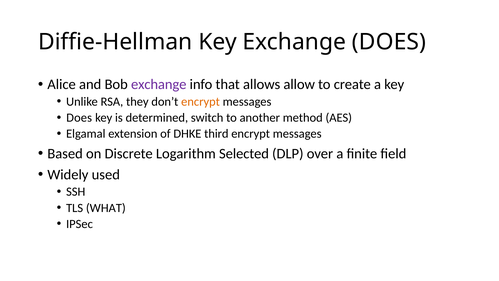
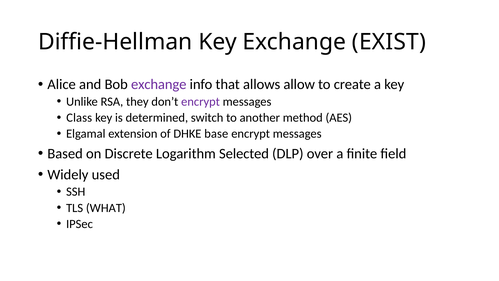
Exchange DOES: DOES -> EXIST (389, 42)
encrypt colour: orange -> purple (201, 102)
Does: Does -> Class (79, 118)
third: third -> base (216, 134)
